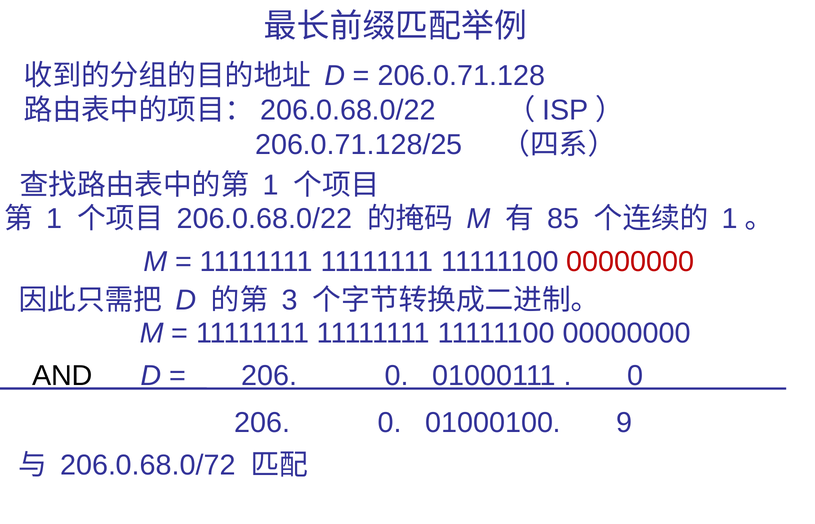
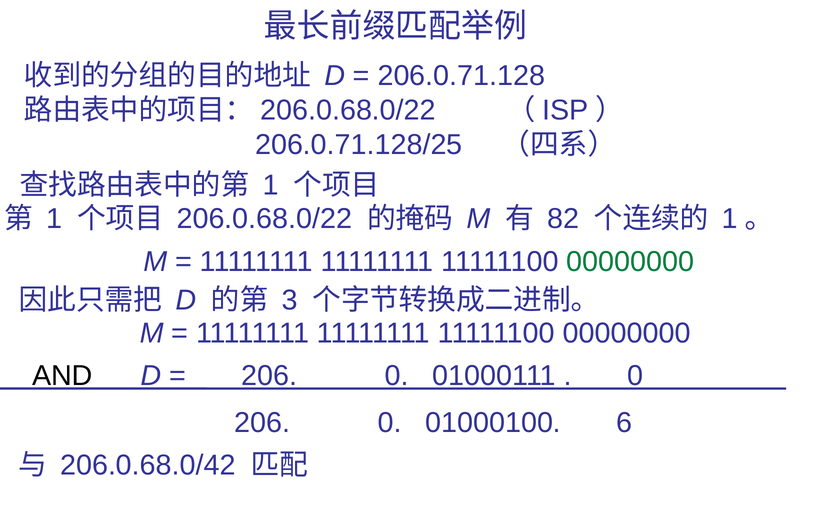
85: 85 -> 82 (563, 218)
00000000 colour: red -> green (630, 262)
9: 9 -> 6 (624, 423)
206.0.68.0/72: 206.0.68.0/72 -> 206.0.68.0/42 (148, 465)
